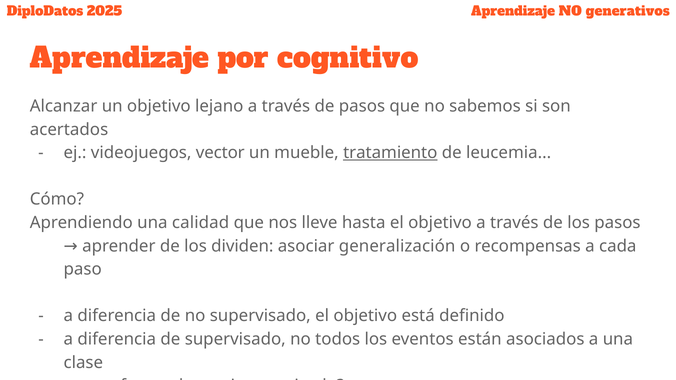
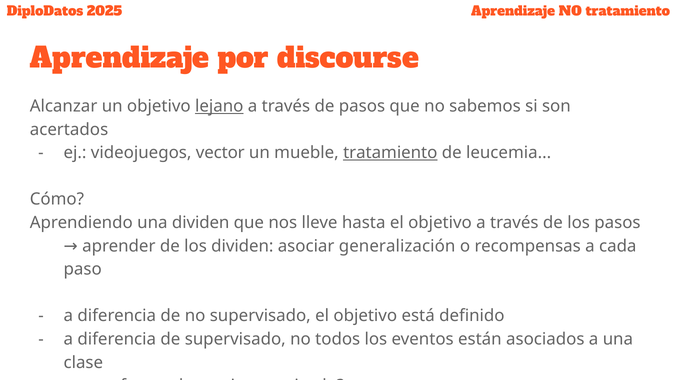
NO generativos: generativos -> tratamiento (628, 11)
cognitivo: cognitivo -> discourse (348, 58)
lejano underline: none -> present (219, 106)
una calidad: calidad -> dividen (201, 223)
